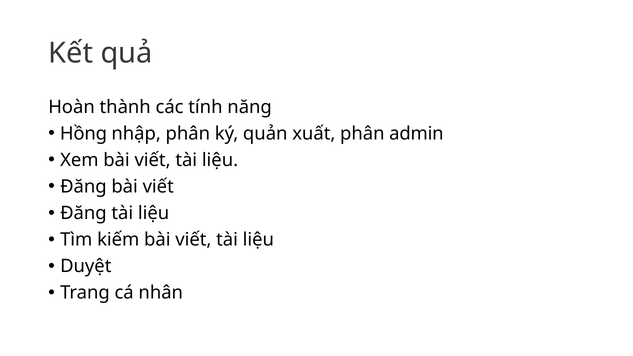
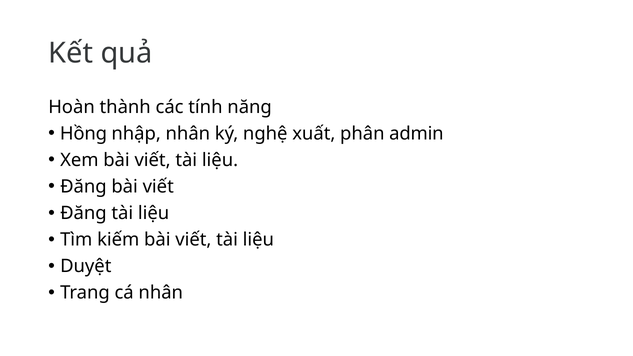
nhập phân: phân -> nhân (188, 134)
quản: quản -> nghệ (265, 134)
